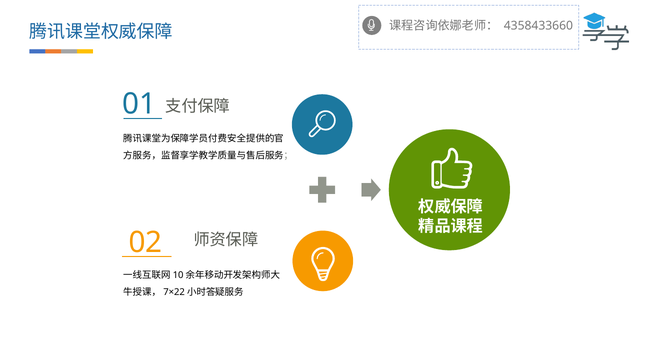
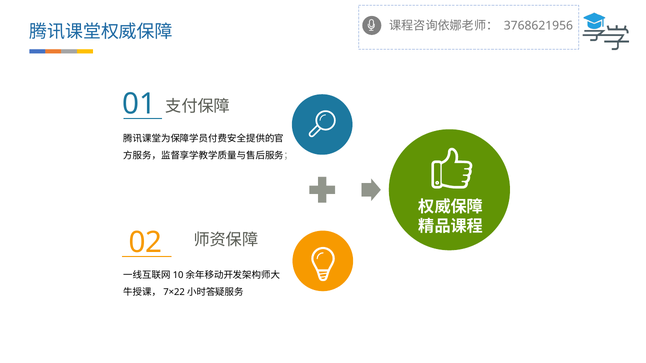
4358433660: 4358433660 -> 3768621956 (538, 26)
